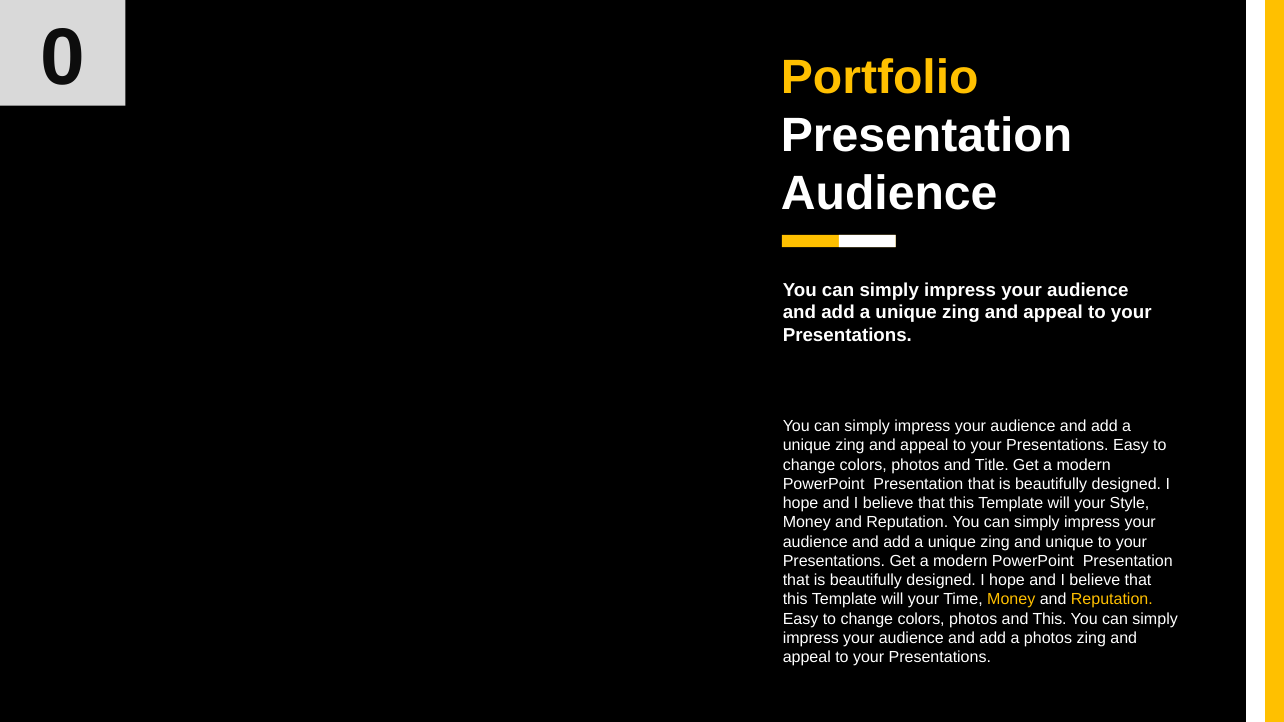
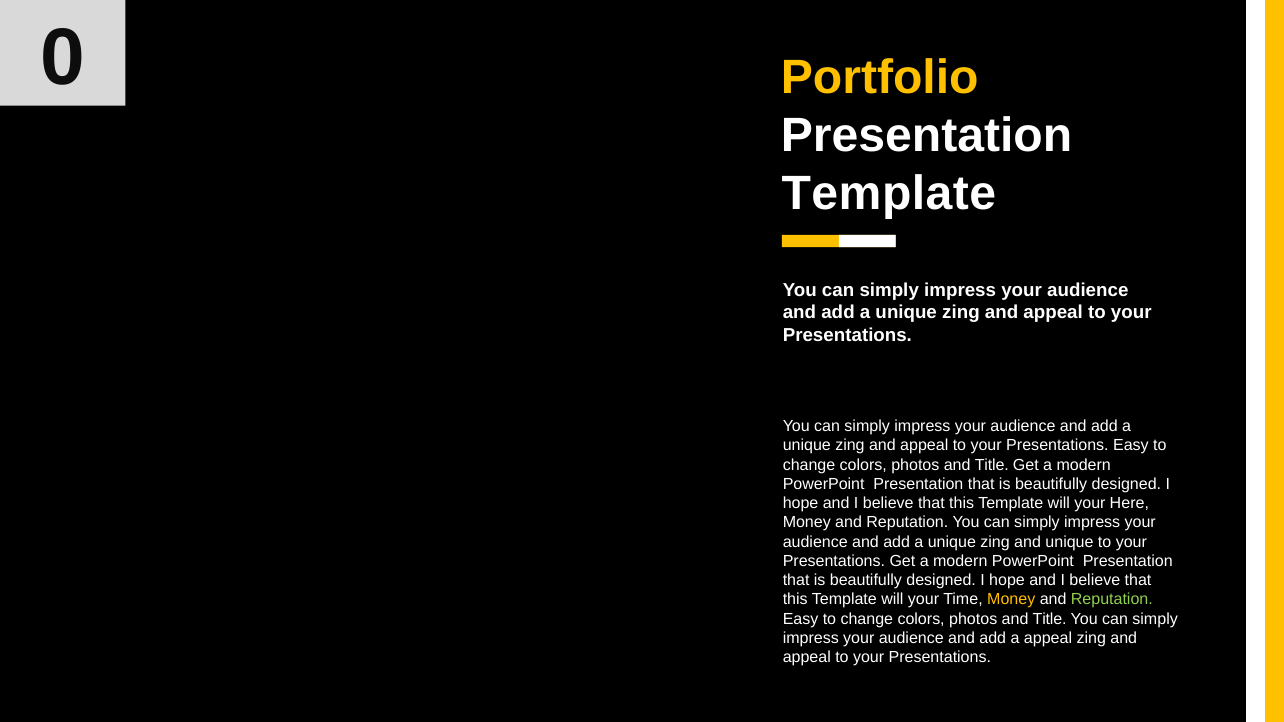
Audience: Audience -> Template (889, 194)
Style: Style -> Here (1129, 504)
Reputation colour: yellow -> light green (1112, 600)
This: This -> Title (1050, 619)
a photos: photos -> appeal (1048, 638)
